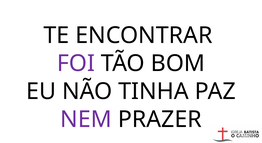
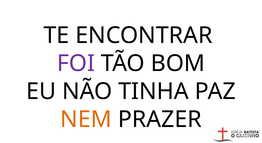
NEM colour: purple -> orange (86, 119)
